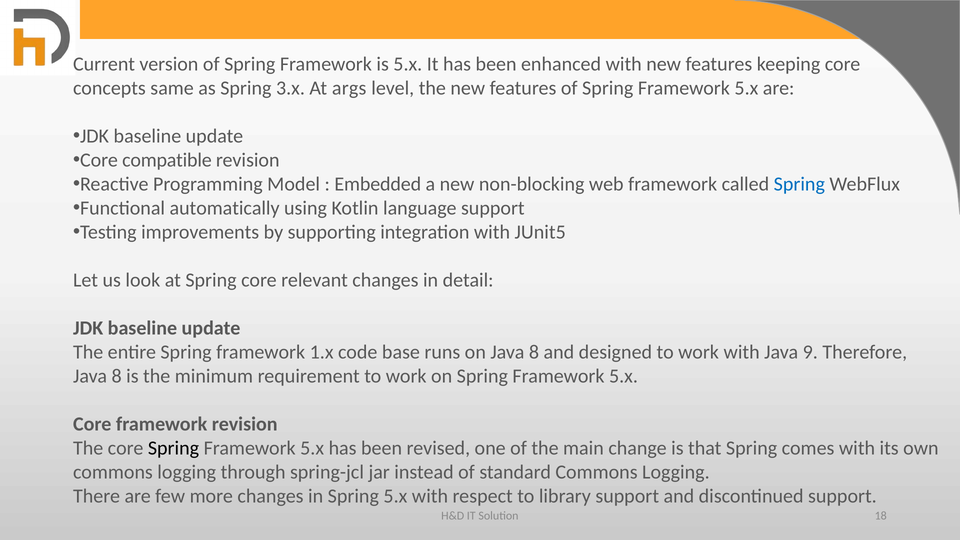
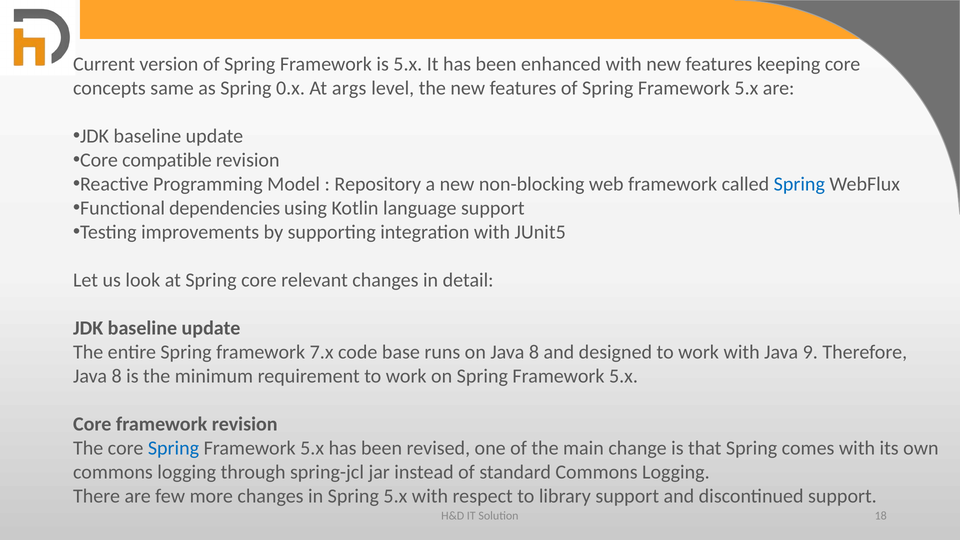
3.x: 3.x -> 0.x (290, 88)
Embedded: Embedded -> Repository (378, 184)
automatically: automatically -> dependencies (225, 208)
1.x: 1.x -> 7.x (322, 352)
Spring colour: black -> blue (174, 448)
